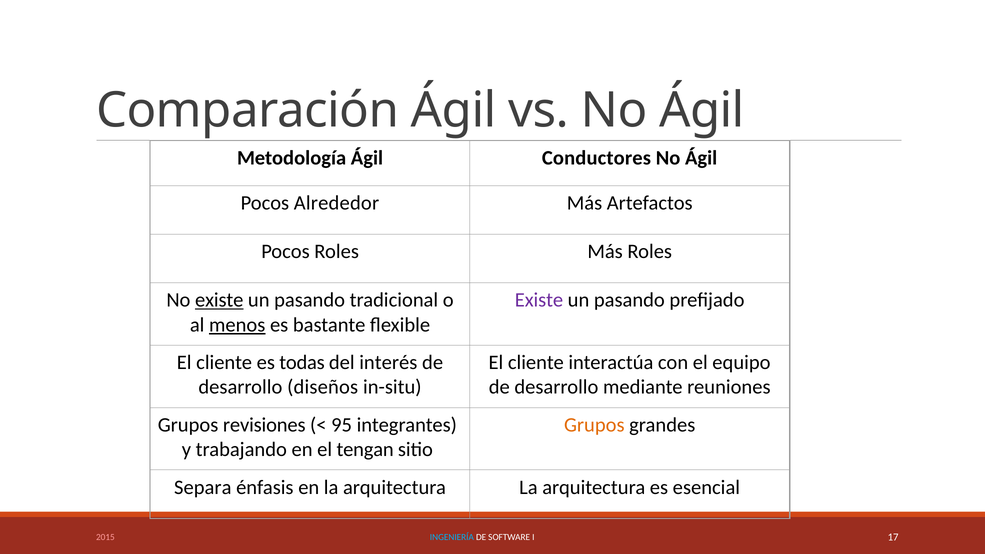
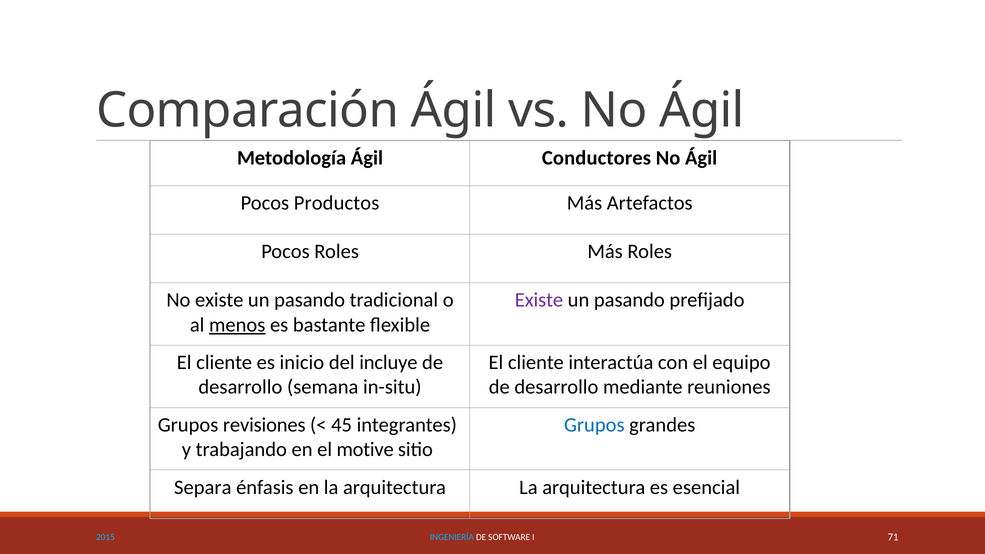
Alrededor: Alrededor -> Productos (337, 203)
existe underline: present -> none (219, 300)
todas: todas -> inicio (302, 363)
interés: interés -> incluye (388, 363)
diseños: diseños -> semana (323, 387)
95: 95 -> 45 (342, 425)
Grupos colour: orange -> blue (594, 425)
tengan: tengan -> motive (365, 450)
2015 colour: pink -> light blue (105, 537)
17: 17 -> 71 (893, 537)
